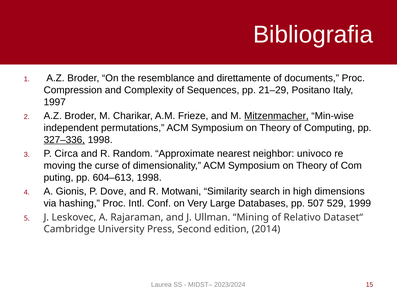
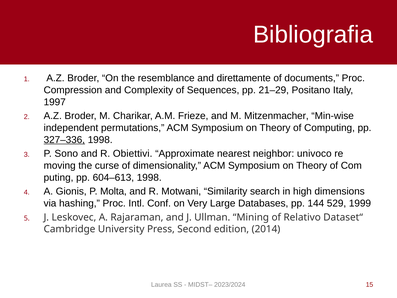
Mitzenmacher underline: present -> none (276, 116)
Circa: Circa -> Sono (66, 154)
Random: Random -> Obiettivi (133, 154)
Dove: Dove -> Molta (113, 191)
507: 507 -> 144 (316, 203)
